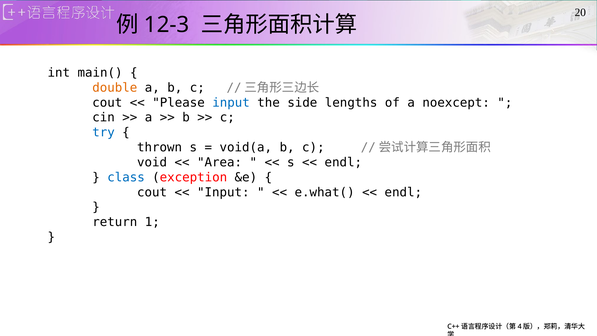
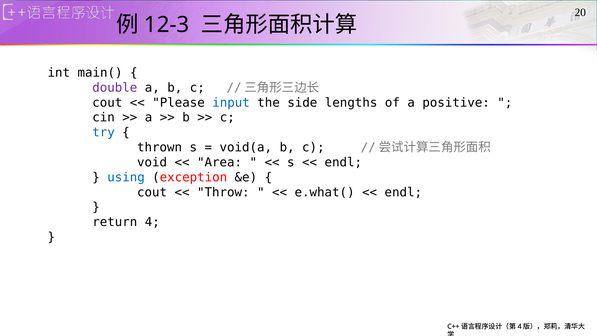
double colour: orange -> purple (115, 88)
noexcept: noexcept -> positive (456, 103)
class: class -> using (126, 177)
Input: Input -> Throw (223, 192)
1: 1 -> 4 (152, 222)
